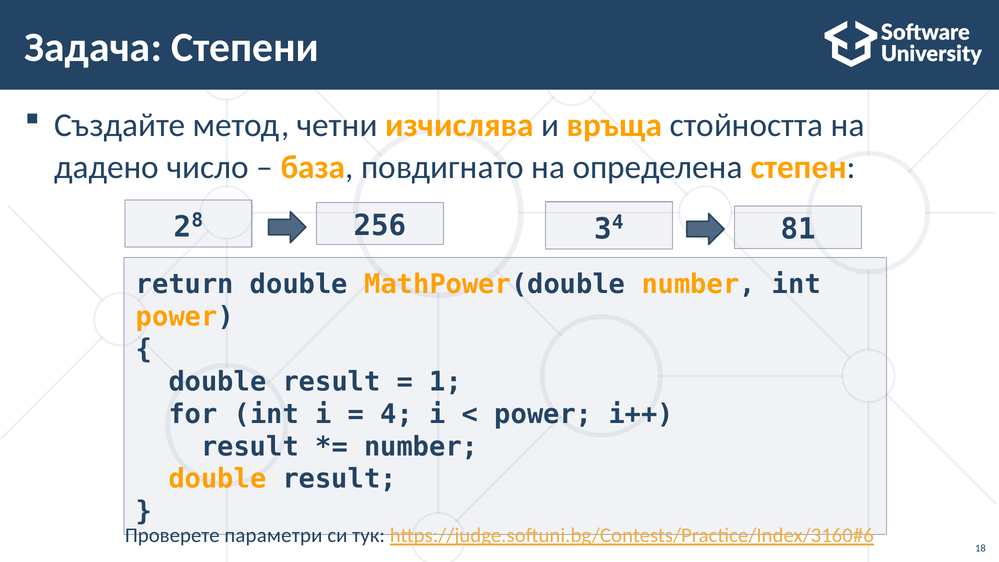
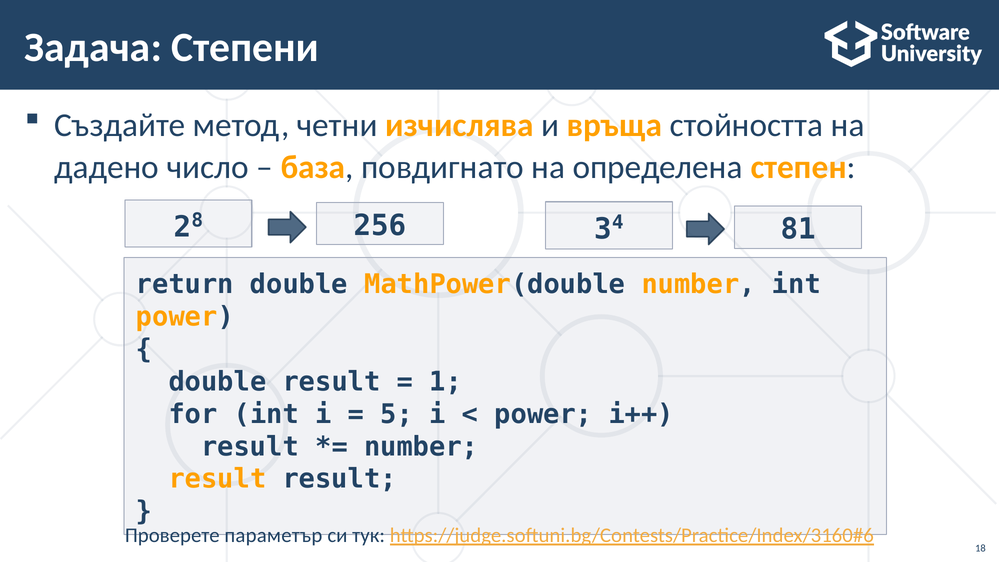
4: 4 -> 5 (397, 414)
double: double -> result (217, 479)
параметри: параметри -> параметър (273, 535)
